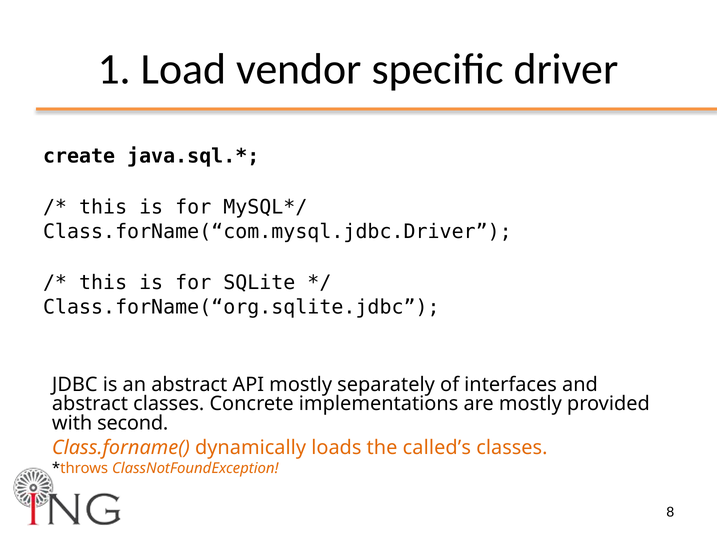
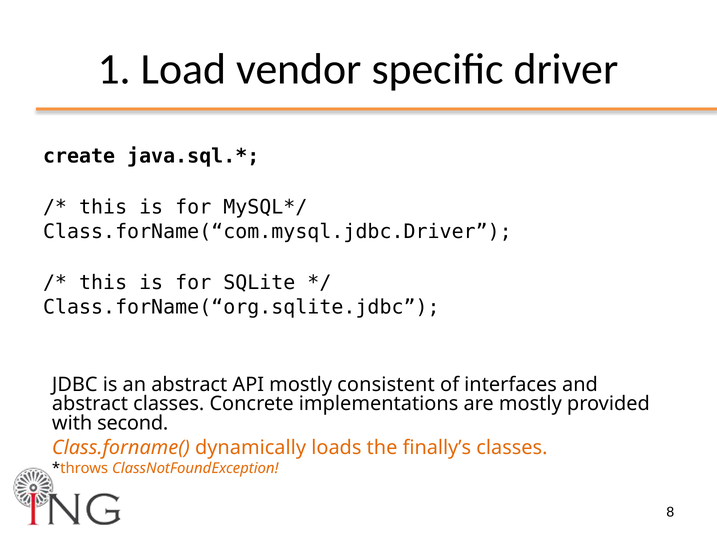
separately: separately -> consistent (386, 384)
called’s: called’s -> finally’s (437, 447)
